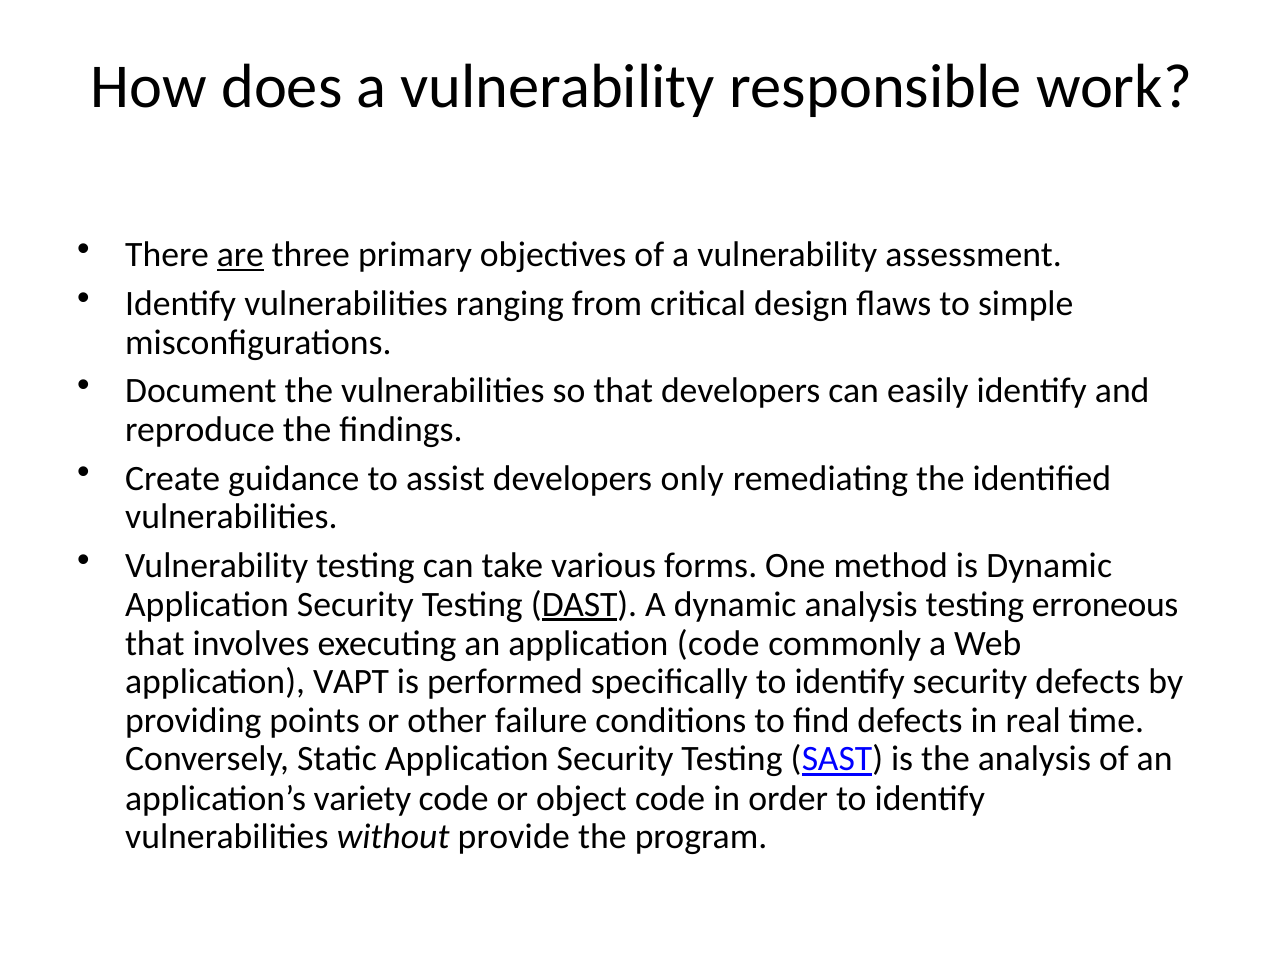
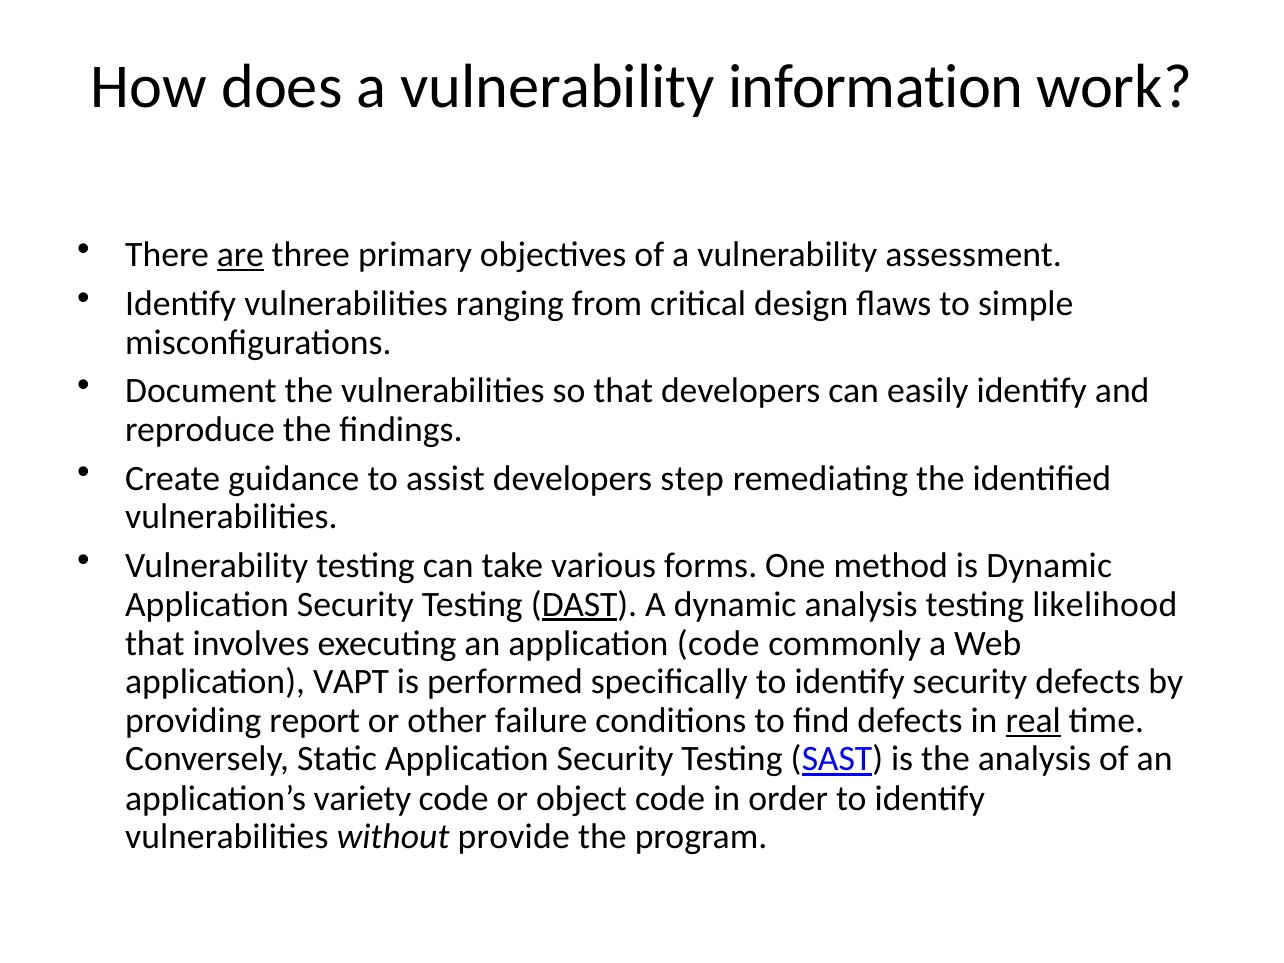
responsible: responsible -> information (876, 87)
only: only -> step (692, 478)
erroneous: erroneous -> likelihood (1105, 604)
points: points -> report (315, 721)
real underline: none -> present (1033, 721)
